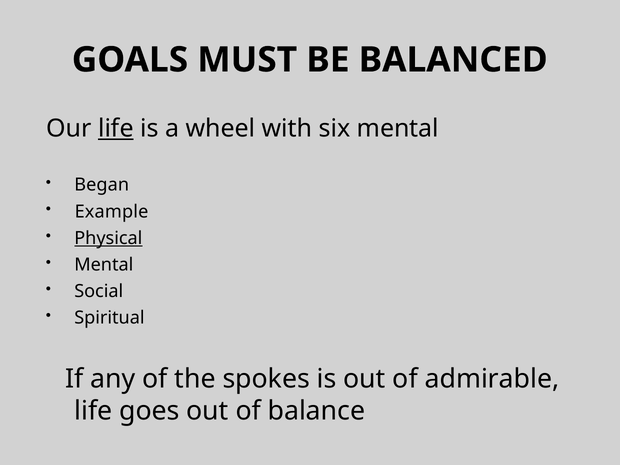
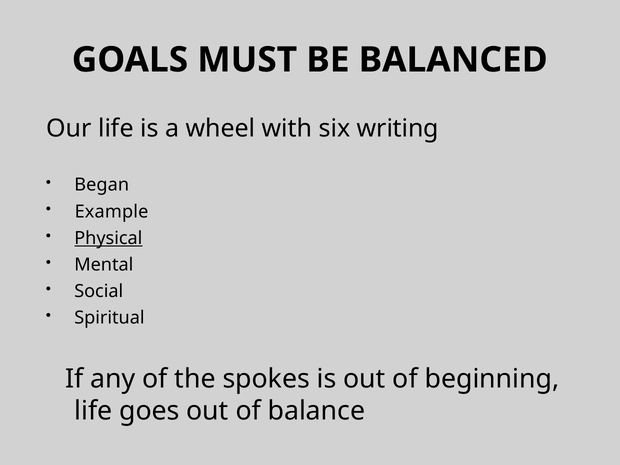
life underline: present -> none (116, 128)
six mental: mental -> writing (398, 128)
admirable: admirable -> beginning (492, 379)
